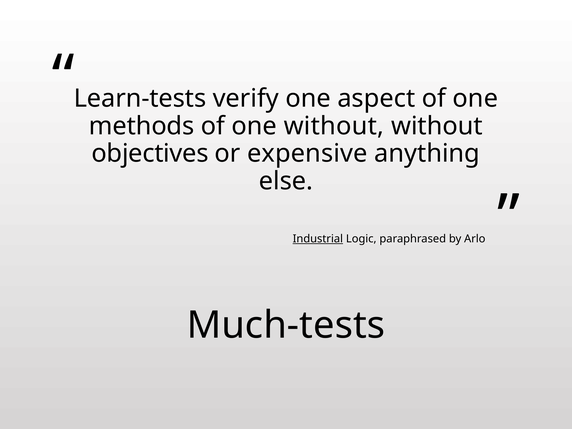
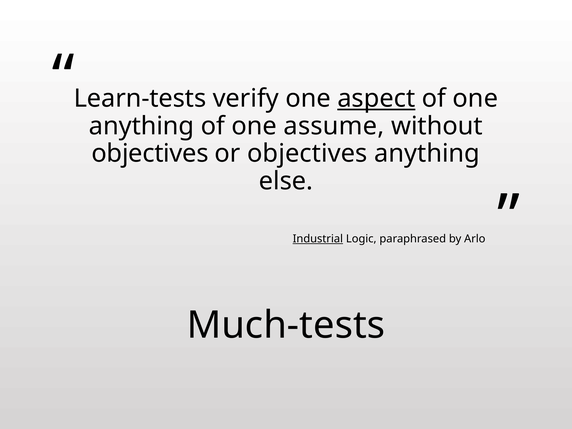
aspect underline: none -> present (376, 99)
methods: methods -> anything (142, 126)
one without: without -> assume (334, 126)
or expensive: expensive -> objectives (307, 154)
